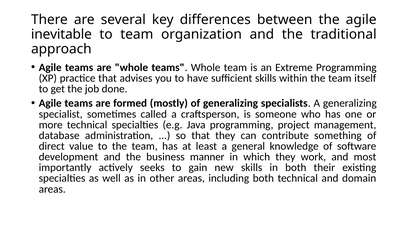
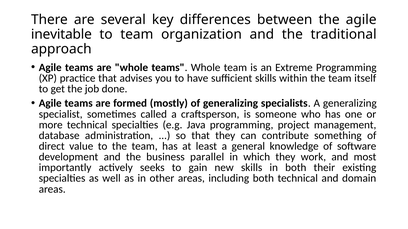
manner: manner -> parallel (207, 157)
